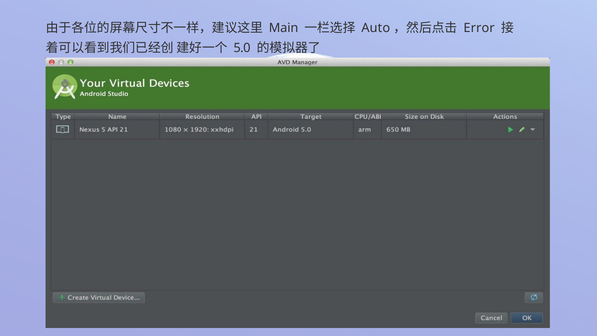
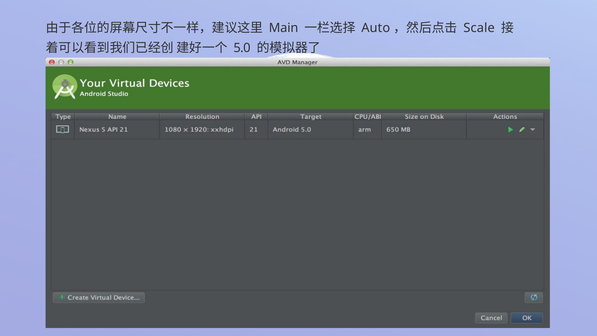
Error: Error -> Scale (479, 28)
